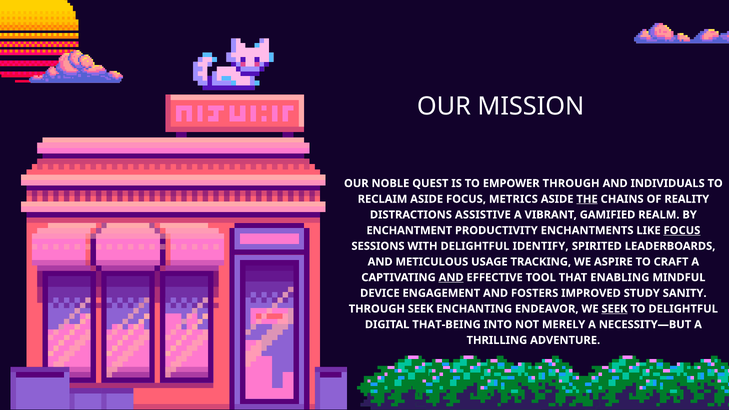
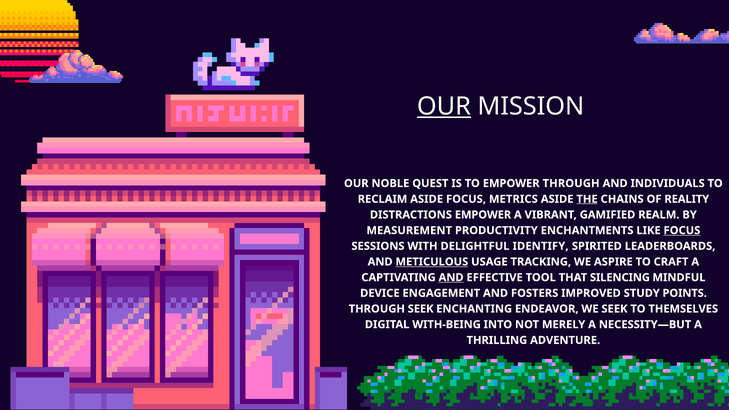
OUR underline: none -> present (444, 107)
DISTRACTIONS ASSISTIVE: ASSISTIVE -> EMPOWER (483, 215)
ENCHANTMENT: ENCHANTMENT -> MEASUREMENT (409, 230)
METICULOUS underline: none -> present (432, 262)
ENABLING: ENABLING -> SILENCING (620, 278)
SANITY: SANITY -> POINTS (685, 293)
SEEK underline: present -> none (614, 309)
TO DELIGHTFUL: DELIGHTFUL -> THEMSELVES (683, 309)
THAT-BEING: THAT-BEING -> WITH-BEING (447, 325)
